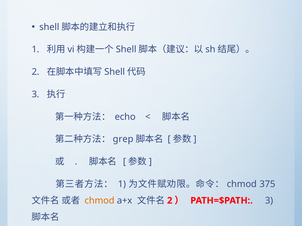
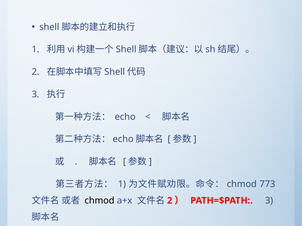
grep: grep -> echo (123, 139)
375: 375 -> 773 (267, 184)
chmod colour: orange -> black (100, 201)
